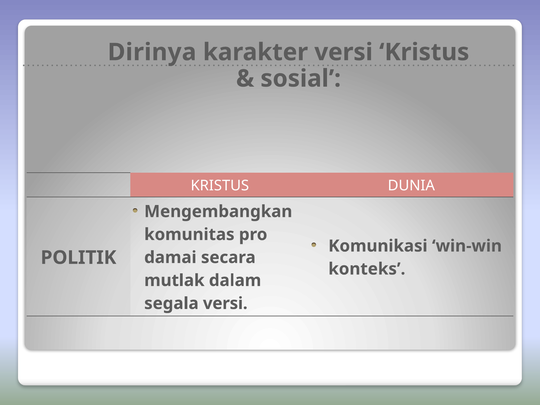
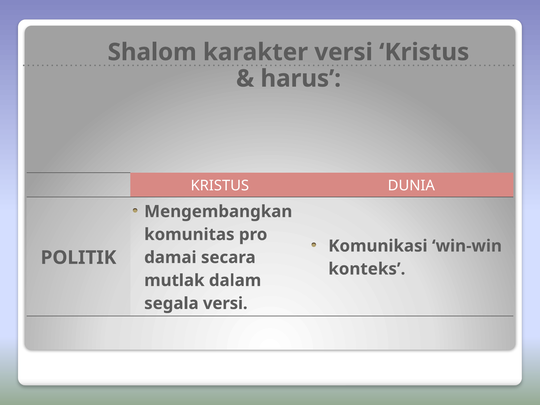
Dirinya: Dirinya -> Shalom (152, 52)
sosial: sosial -> harus (301, 79)
